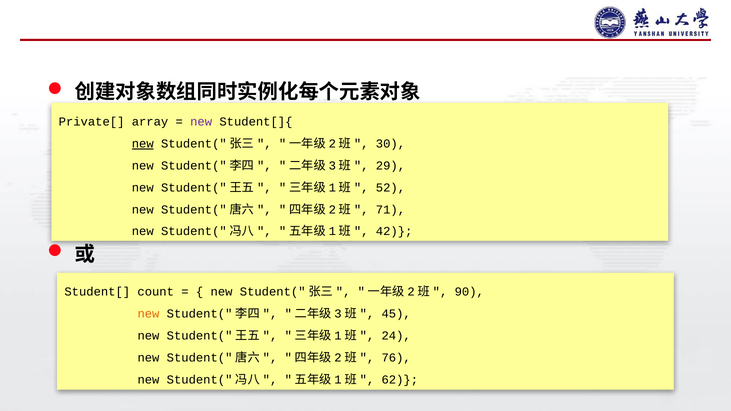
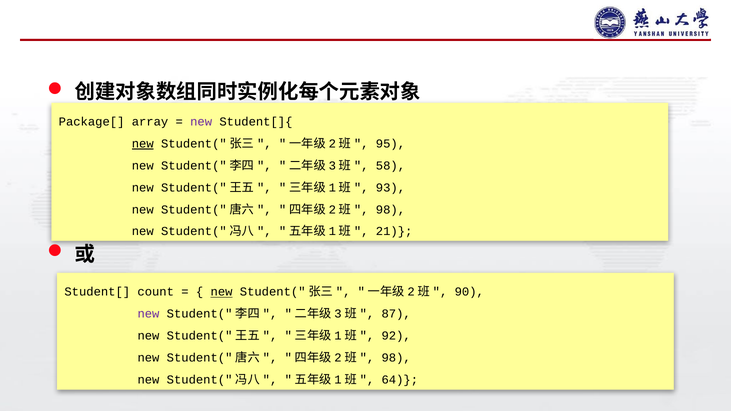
Private[: Private[ -> Package[ (92, 122)
30: 30 -> 95 (390, 144)
29: 29 -> 58 (390, 166)
52: 52 -> 93 (390, 188)
71: 71 -> 98 (390, 210)
42: 42 -> 21 (394, 232)
new underline: none -> present (222, 292)
new colour: orange -> purple (148, 314)
45: 45 -> 87 (396, 314)
24: 24 -> 92 (396, 336)
76: 76 -> 98 (396, 358)
62: 62 -> 64 (400, 380)
